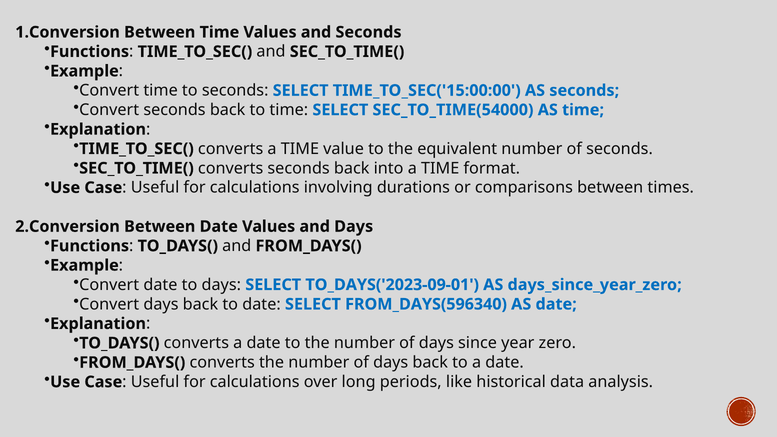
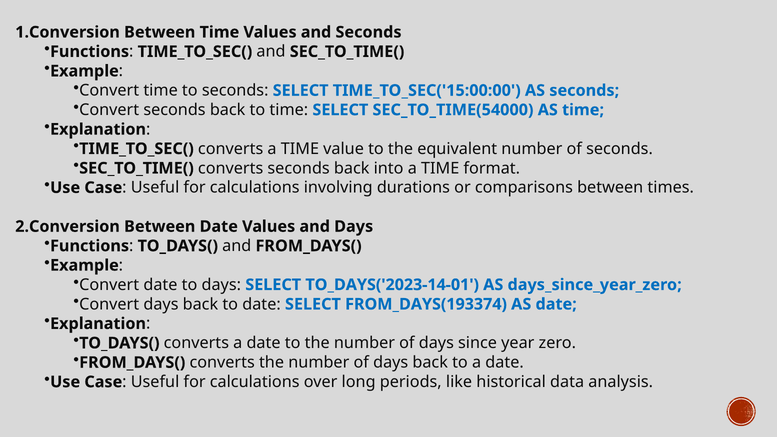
TO_DAYS('2023-09-01: TO_DAYS('2023-09-01 -> TO_DAYS('2023-14-01 (392, 285)
FROM_DAYS(596340: FROM_DAYS(596340 -> FROM_DAYS(193374 (426, 304)
